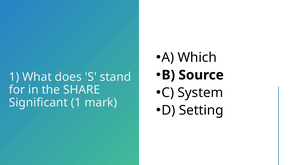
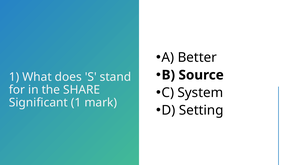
Which: Which -> Better (197, 57)
